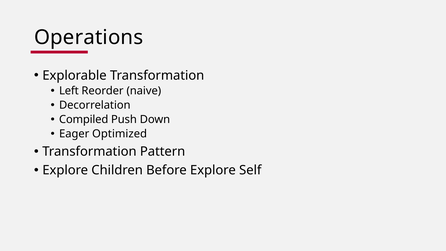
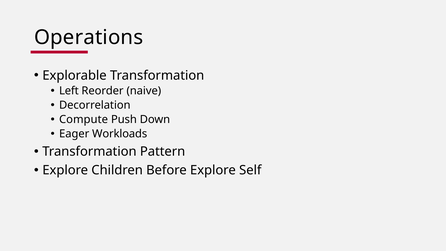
Compiled: Compiled -> Compute (84, 119)
Optimized: Optimized -> Workloads (120, 134)
